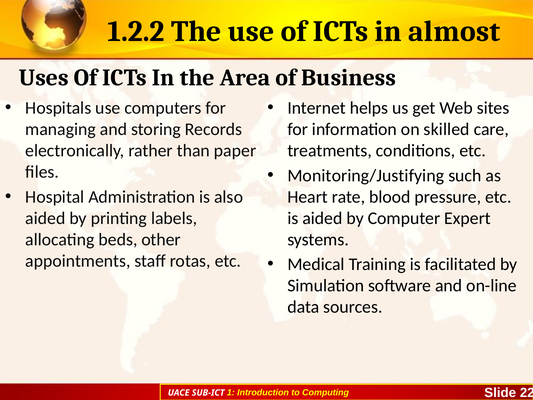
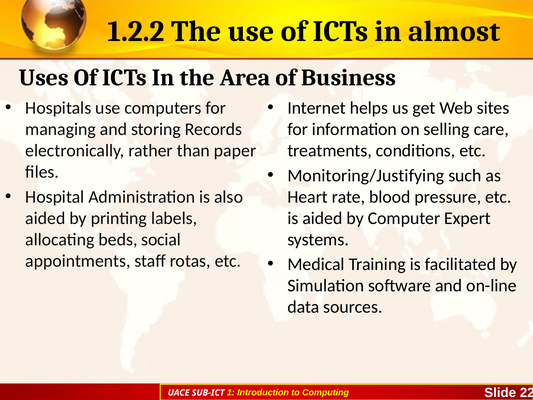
skilled: skilled -> selling (447, 129)
other: other -> social (161, 239)
